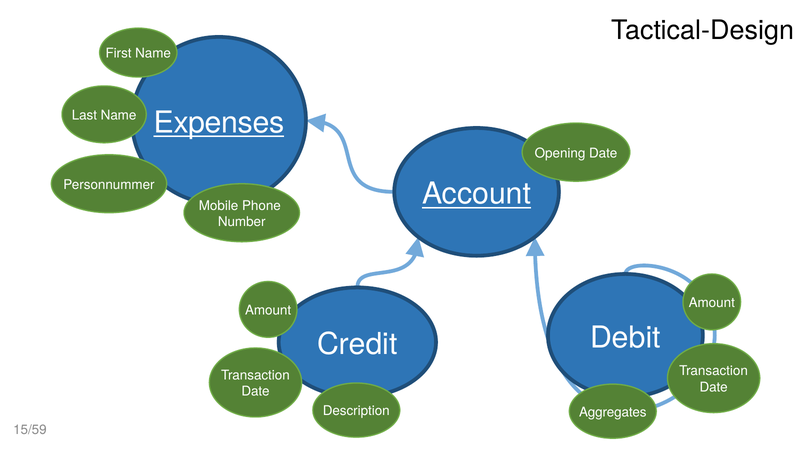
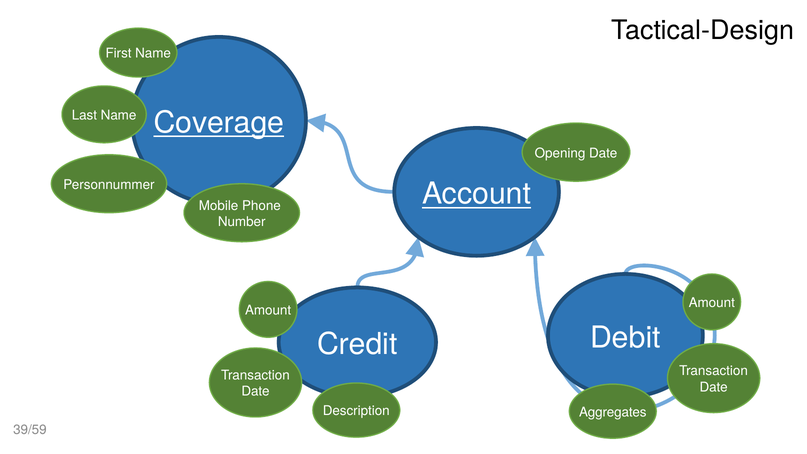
Expenses: Expenses -> Coverage (219, 122)
15/59: 15/59 -> 39/59 (30, 430)
